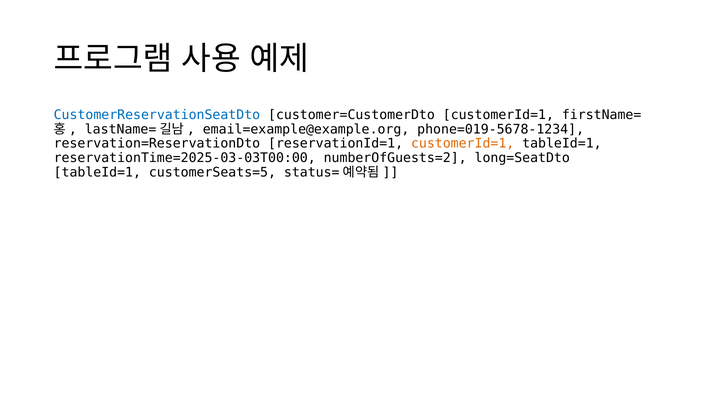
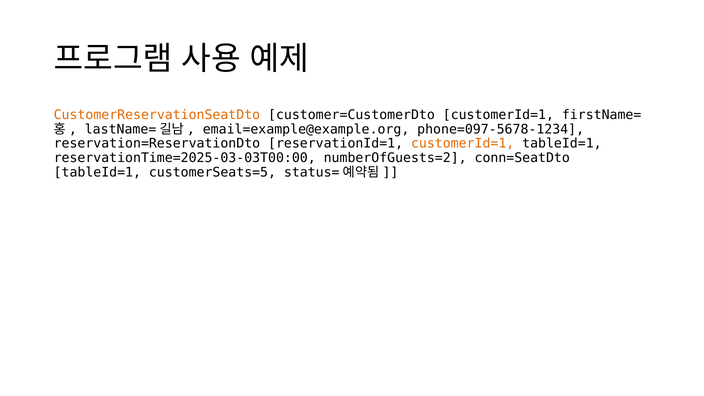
CustomerReservationSeatDto colour: blue -> orange (157, 115)
phone=019-5678-1234: phone=019-5678-1234 -> phone=097-5678-1234 (501, 129)
long=SeatDto: long=SeatDto -> conn=SeatDto (522, 158)
